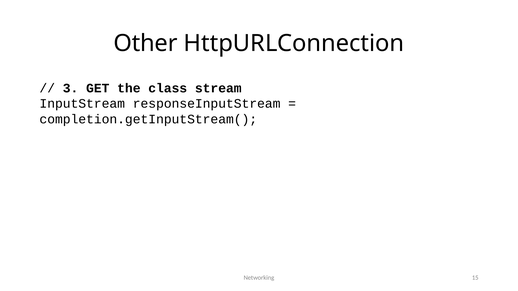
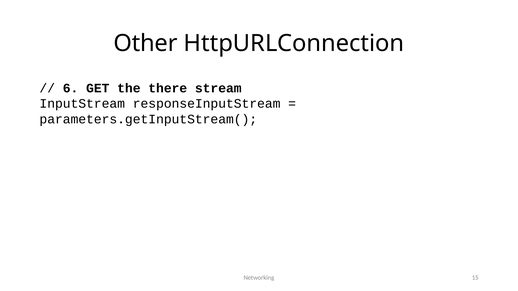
3: 3 -> 6 (71, 88)
class: class -> there (168, 88)
completion.getInputStream(: completion.getInputStream( -> parameters.getInputStream( (148, 119)
